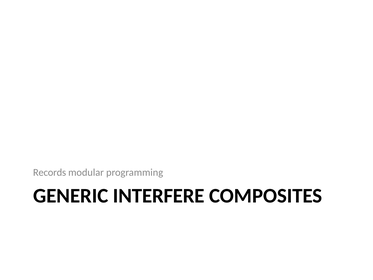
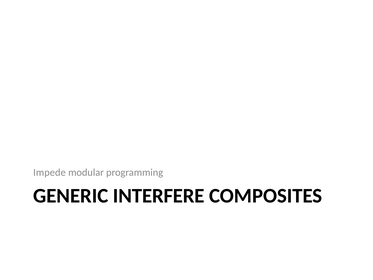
Records: Records -> Impede (49, 172)
